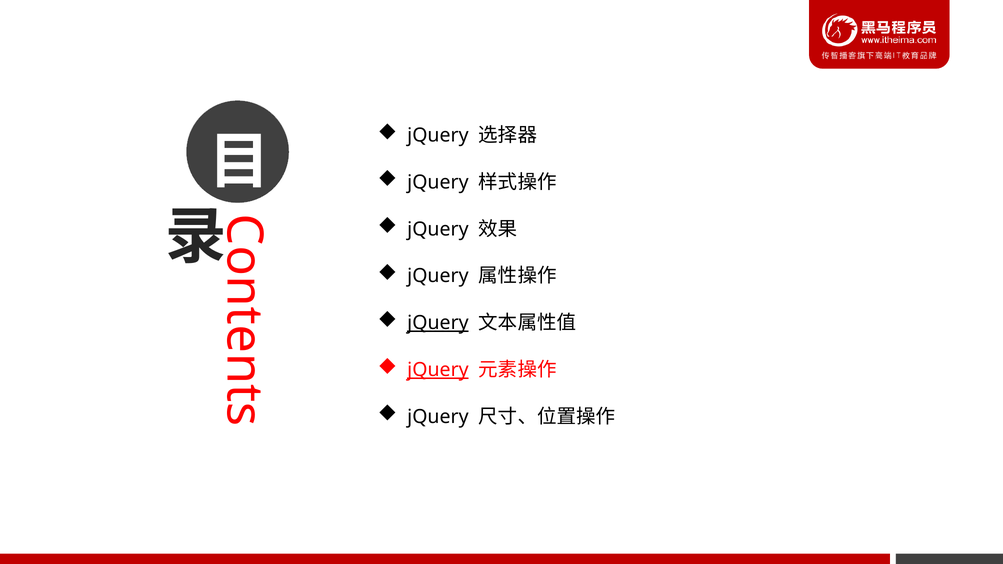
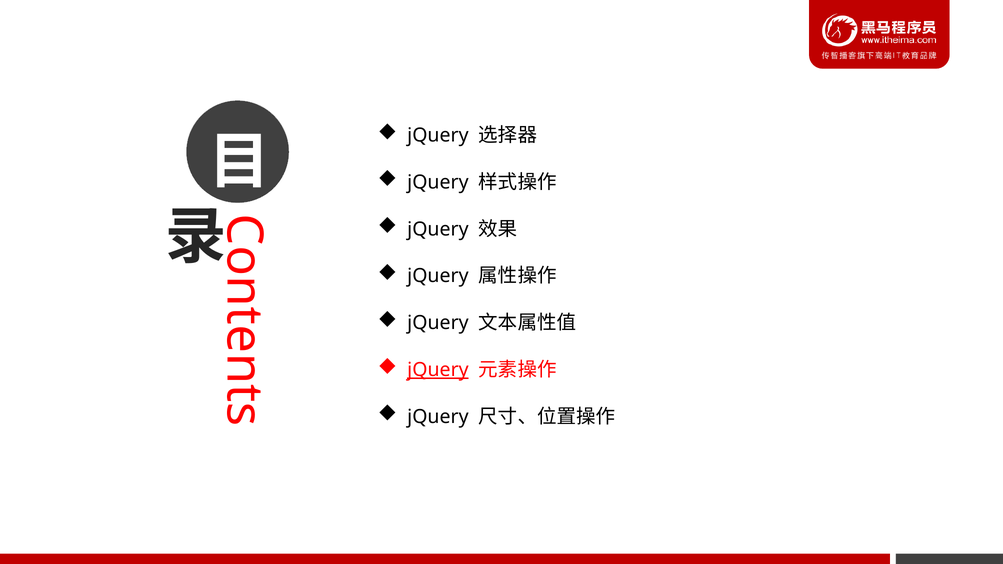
jQuery underline: present -> none (438, 323)
